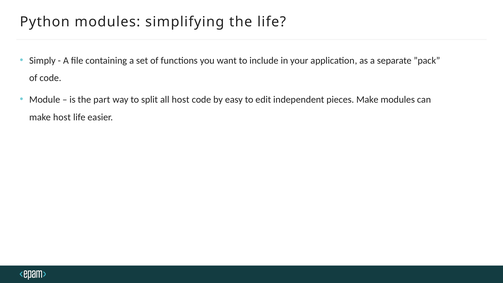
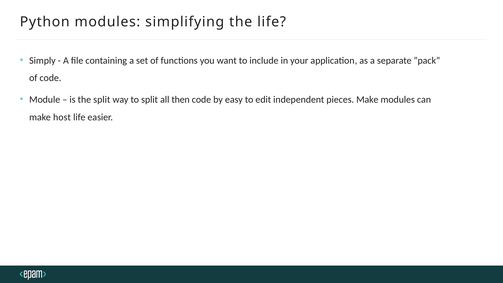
the part: part -> split (102, 100)
all host: host -> then (181, 100)
